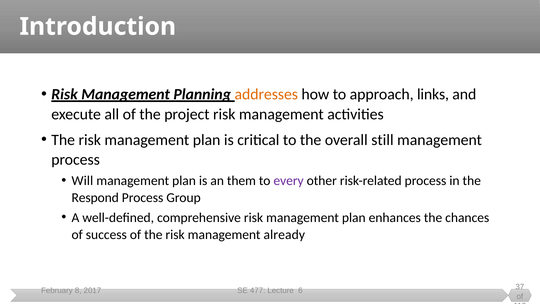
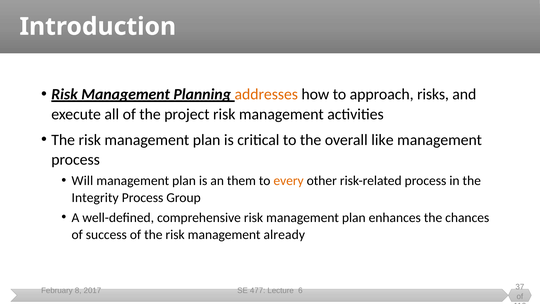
links: links -> risks (433, 94)
still: still -> like (382, 140)
every colour: purple -> orange (289, 181)
Respond: Respond -> Integrity (95, 198)
